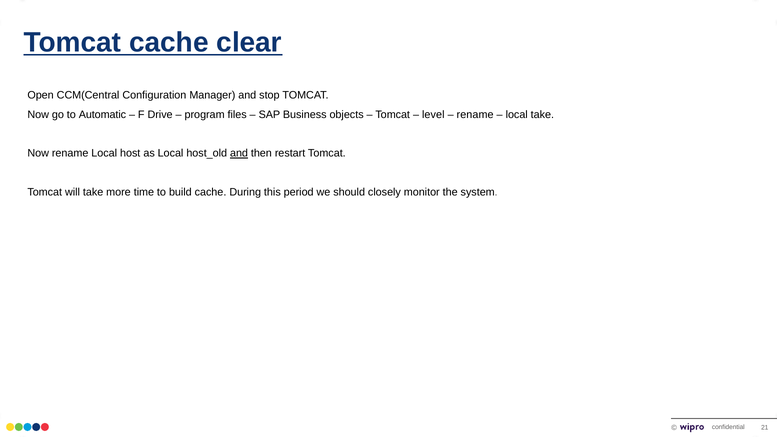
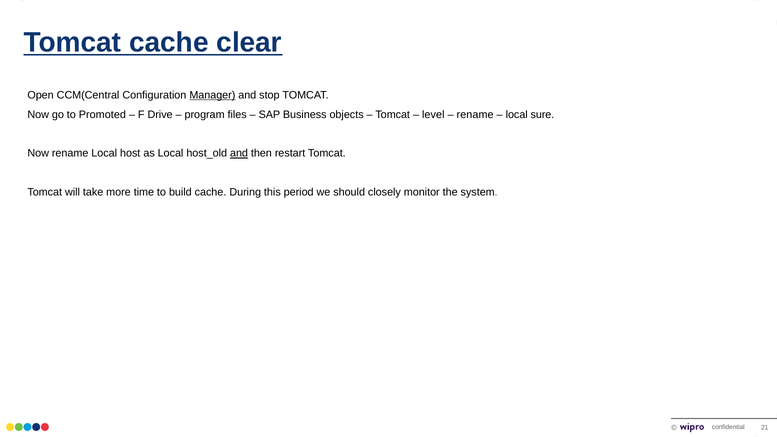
Manager underline: none -> present (212, 95)
Automatic: Automatic -> Promoted (102, 115)
local take: take -> sure (542, 115)
